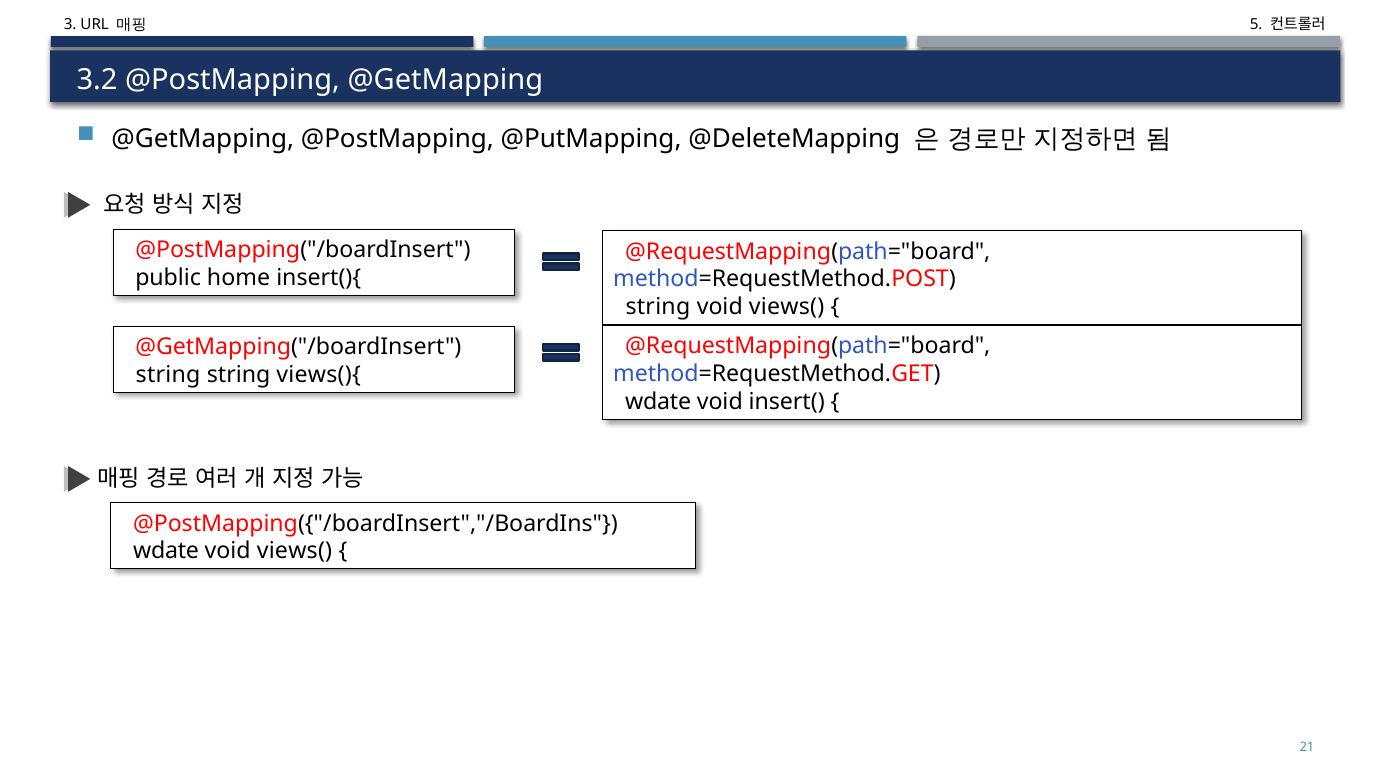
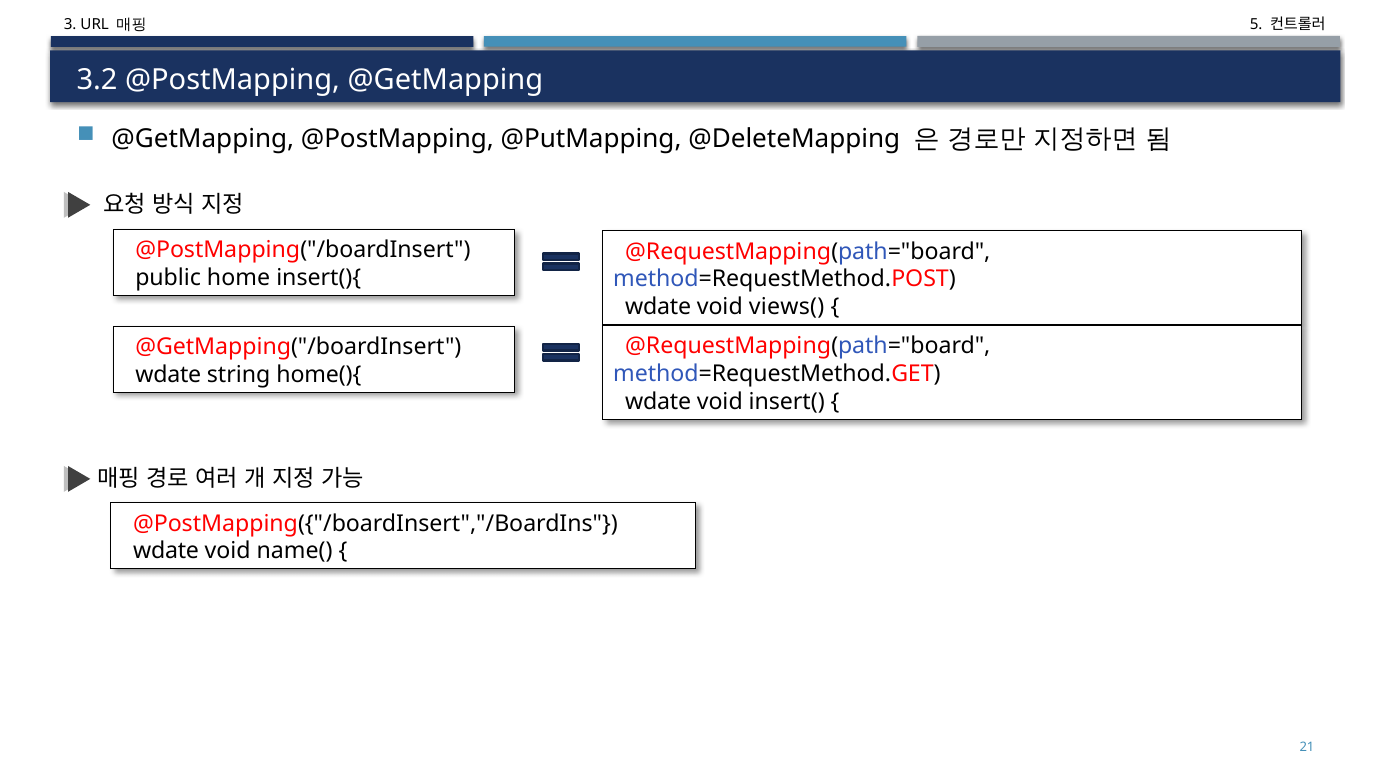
string: string -> wdate (658, 307)
string: string -> wdate (168, 374)
views(){: views(){ -> home(){ (319, 374)
views(: views( -> name( (295, 551)
